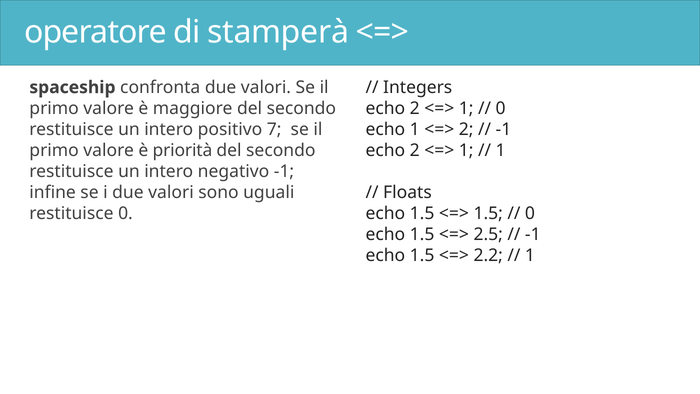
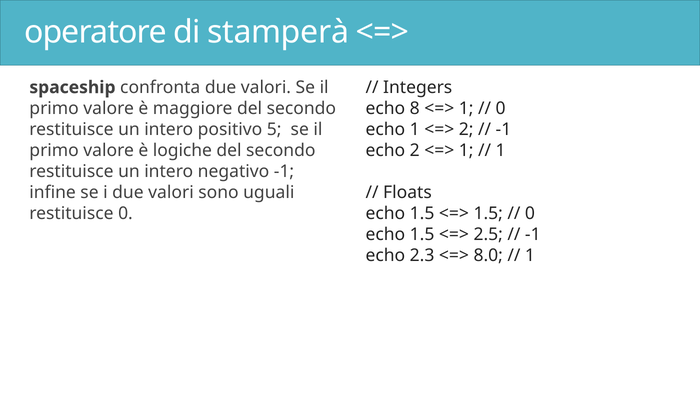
2: 2 -> 8 (415, 108)
7: 7 -> 5 (274, 129)
priorità: priorità -> logiche (182, 150)
1.5: 1.5 -> 2.3 (422, 255)
2.2: 2.2 -> 8.0 (488, 255)
